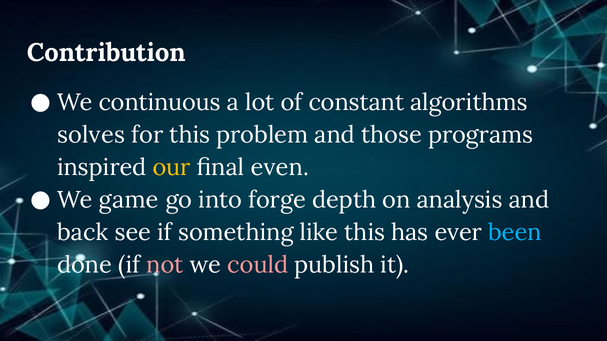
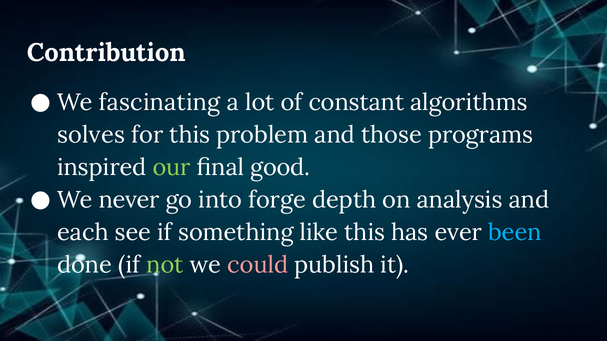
continuous: continuous -> fascinating (160, 103)
our colour: yellow -> light green (172, 168)
even: even -> good (280, 168)
game: game -> never (129, 200)
back: back -> each (83, 233)
not colour: pink -> light green (165, 265)
